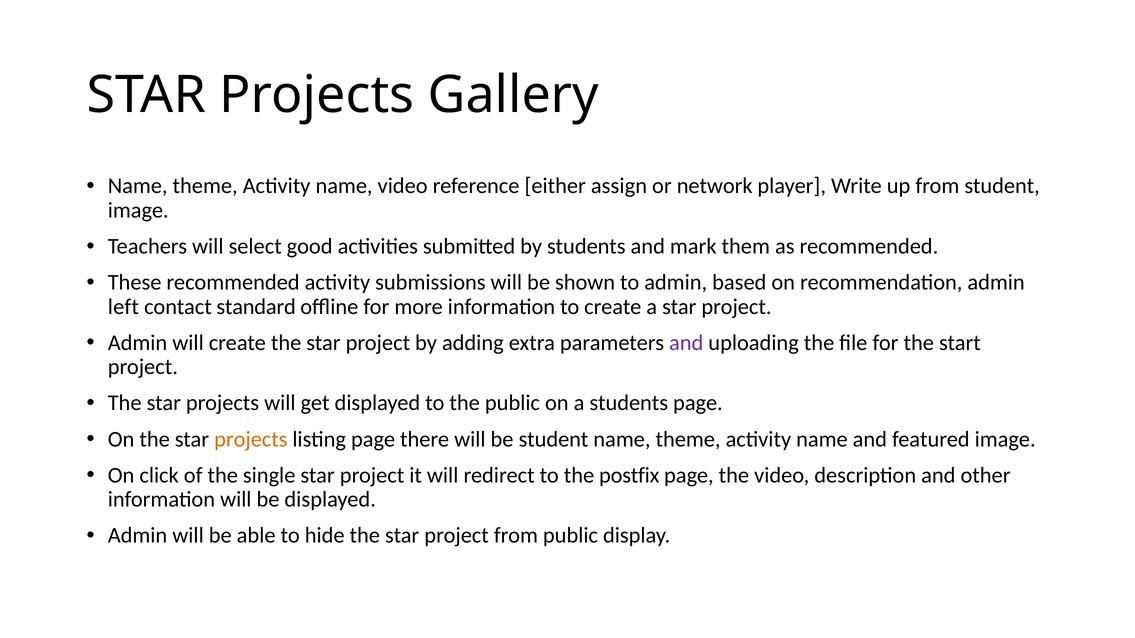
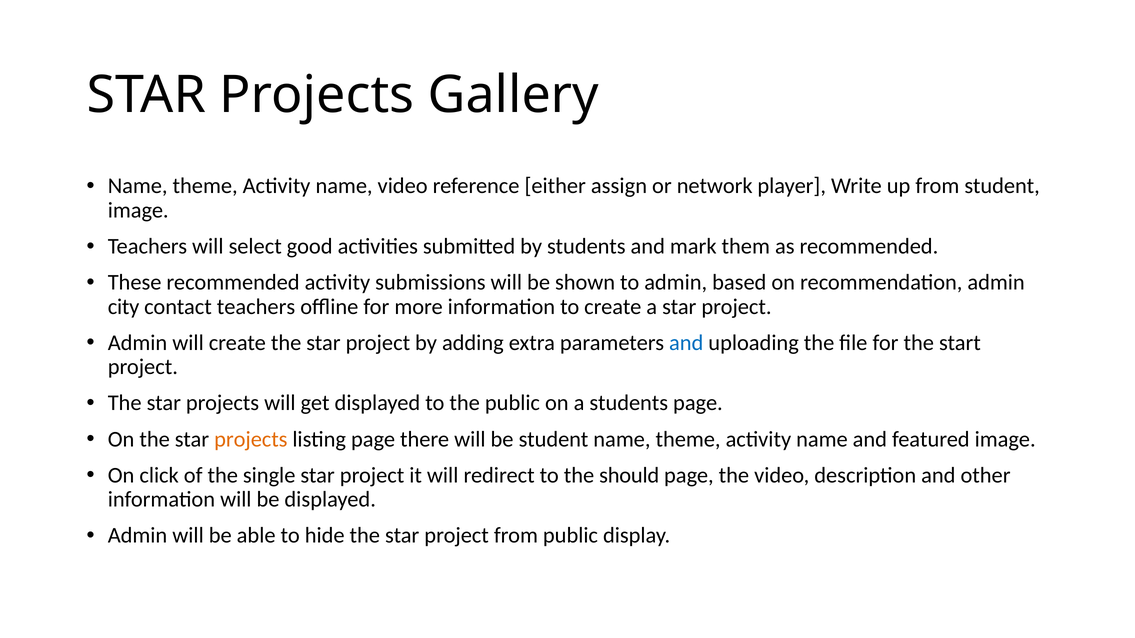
left: left -> city (124, 307)
contact standard: standard -> teachers (256, 307)
and colour: purple -> blue (686, 343)
postfix: postfix -> should (629, 476)
